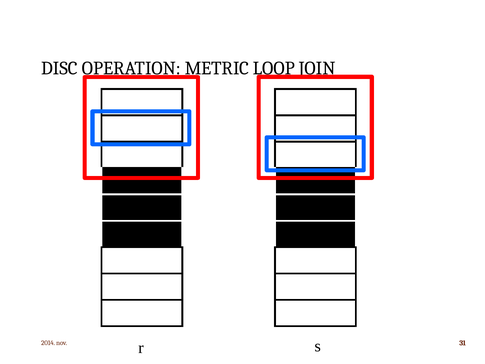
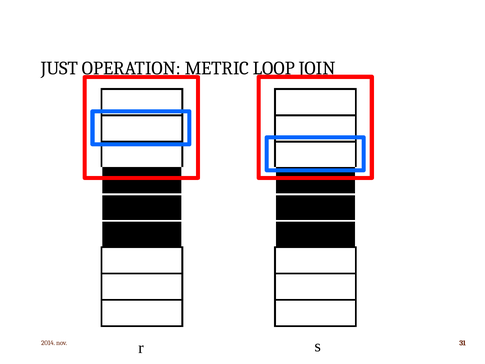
DISC: DISC -> JUST (60, 68)
